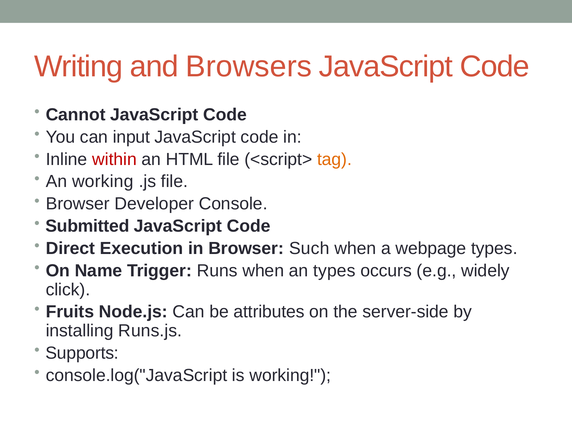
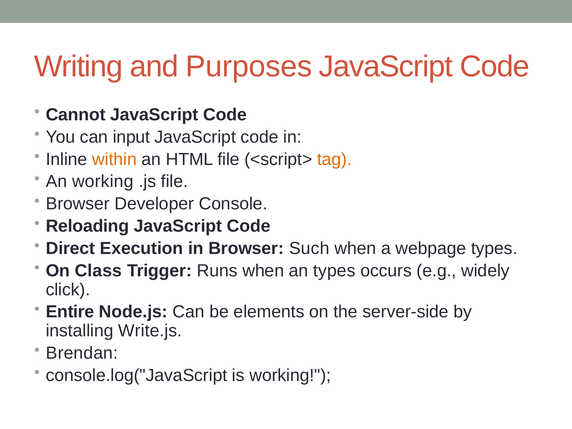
Browsers: Browsers -> Purposes (249, 66)
within colour: red -> orange (114, 159)
Submitted: Submitted -> Reloading (87, 226)
Name: Name -> Class (98, 271)
Fruits: Fruits -> Entire (70, 312)
attributes: attributes -> elements (269, 312)
Runs.js: Runs.js -> Write.js (150, 331)
Supports: Supports -> Brendan (82, 353)
